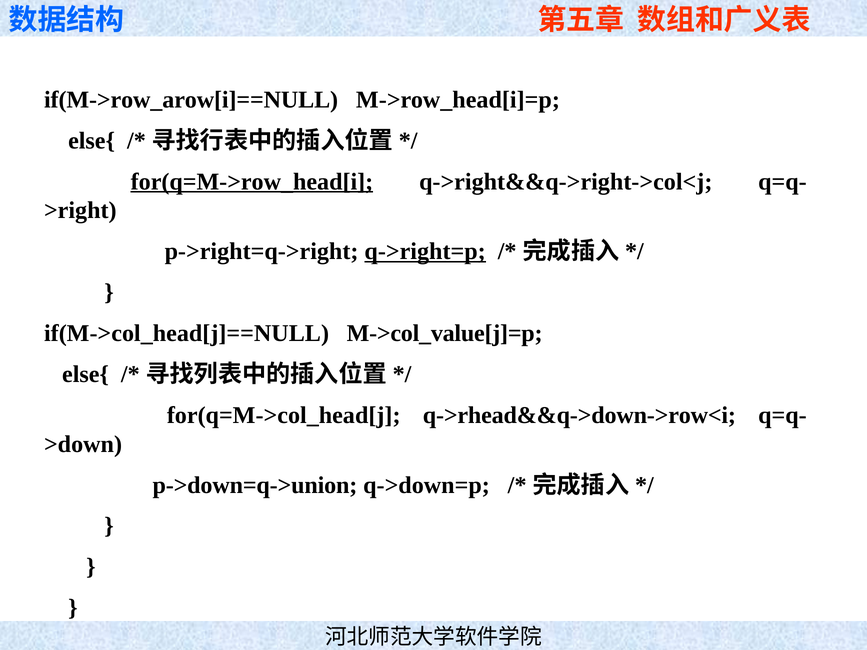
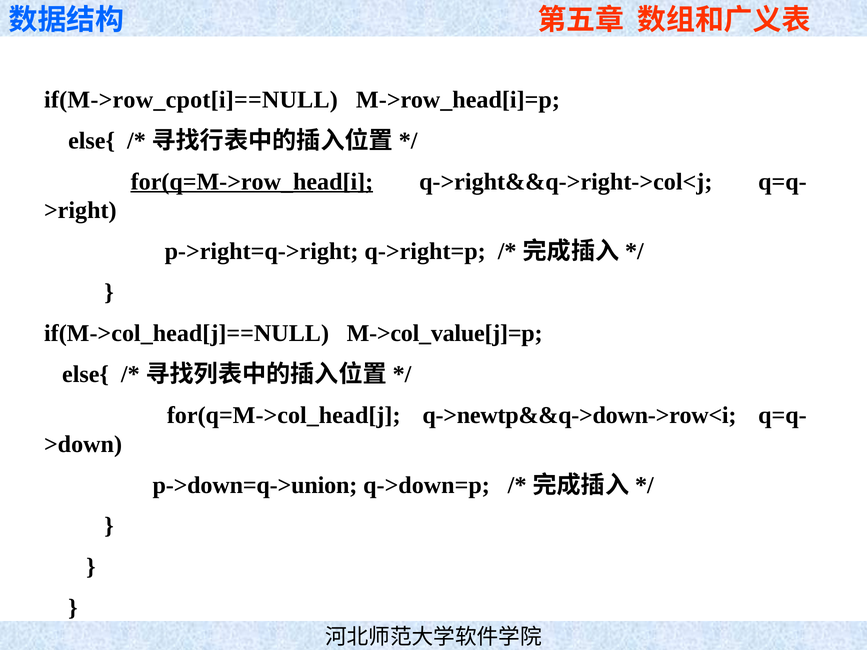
if(M->row_arow[i]==NULL: if(M->row_arow[i]==NULL -> if(M->row_cpot[i]==NULL (191, 100)
q->right=p underline: present -> none (425, 252)
q->rhead&&q->down->row<i: q->rhead&&q->down->row<i -> q->newtp&&q->down->row<i (579, 415)
